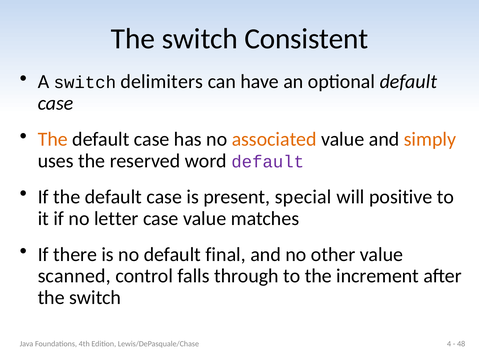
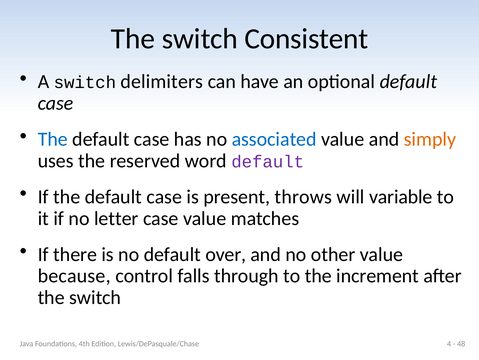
The colour: orange -> blue (53, 139)
associated colour: orange -> blue (274, 139)
special: special -> throws (303, 196)
positive: positive -> variable (401, 196)
final: final -> over (226, 254)
scanned: scanned -> because (74, 275)
